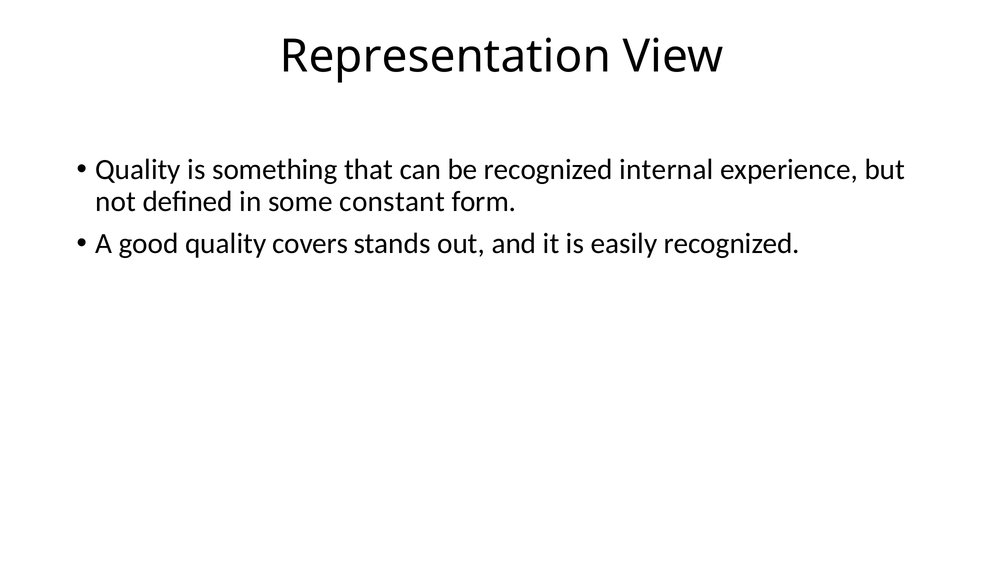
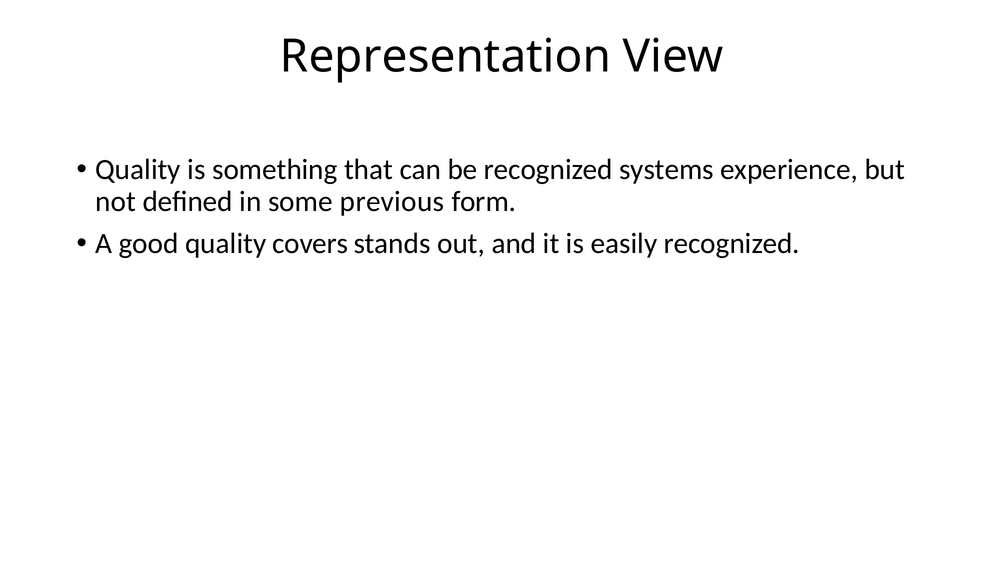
internal: internal -> systems (666, 170)
constant: constant -> previous (392, 201)
